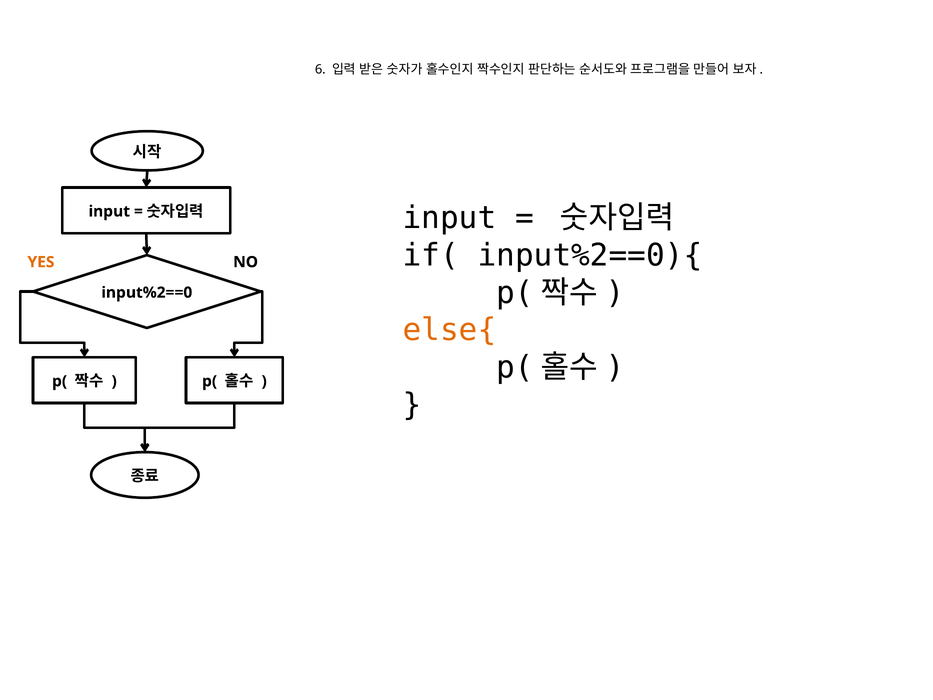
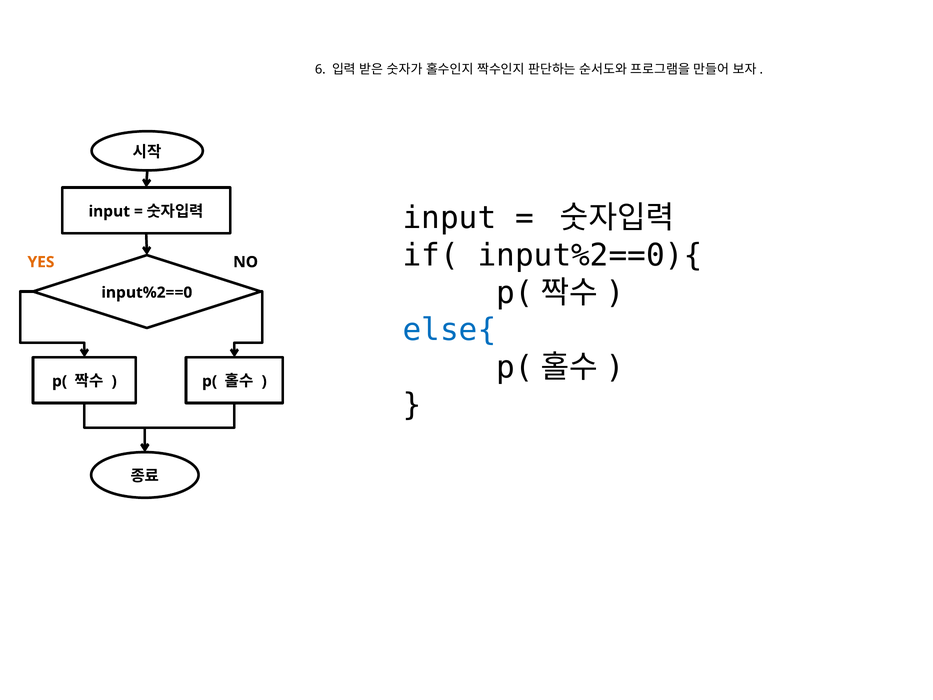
else{ colour: orange -> blue (450, 330)
